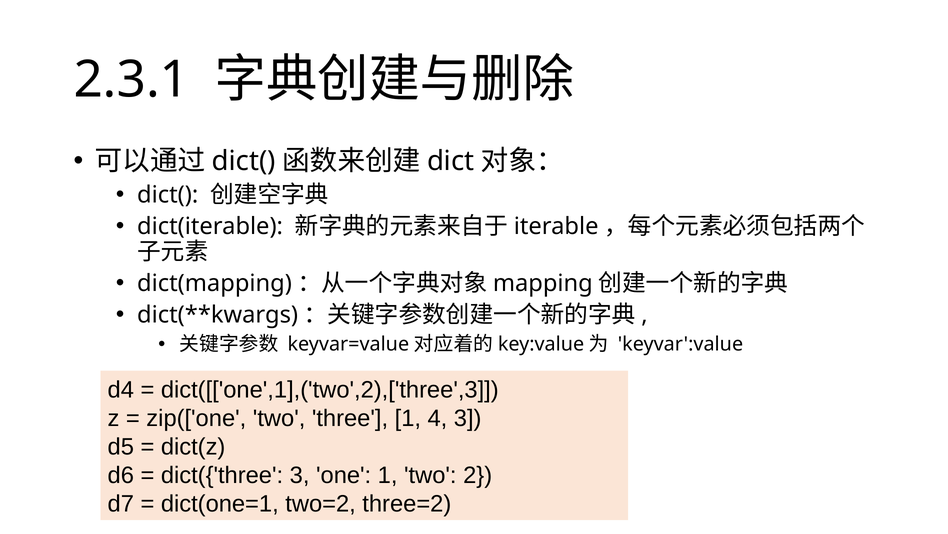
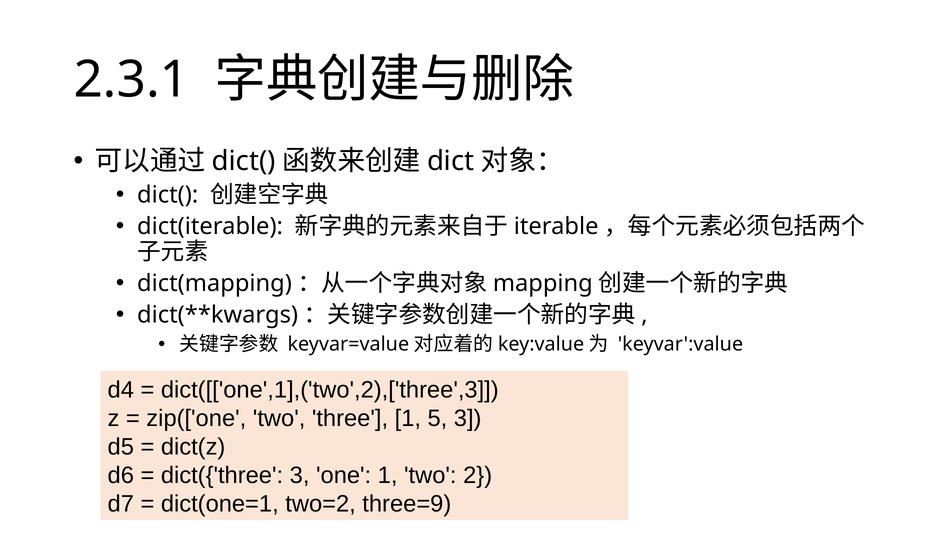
4: 4 -> 5 (437, 418)
three=2: three=2 -> three=9 (407, 503)
